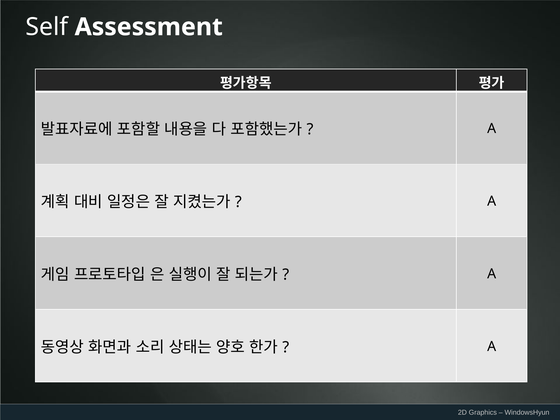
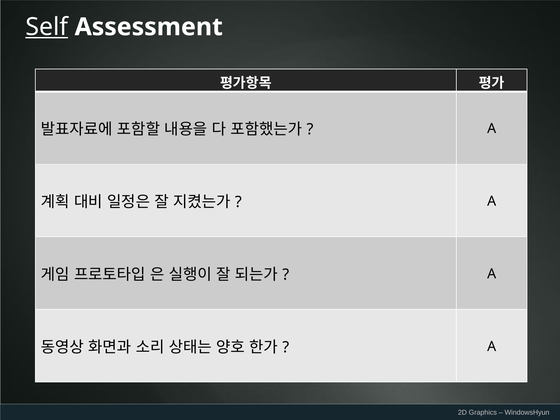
Self underline: none -> present (47, 27)
